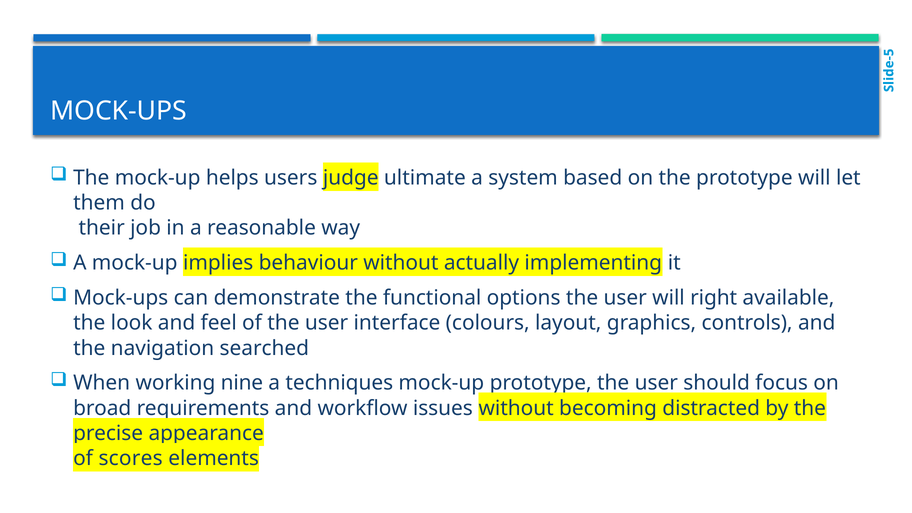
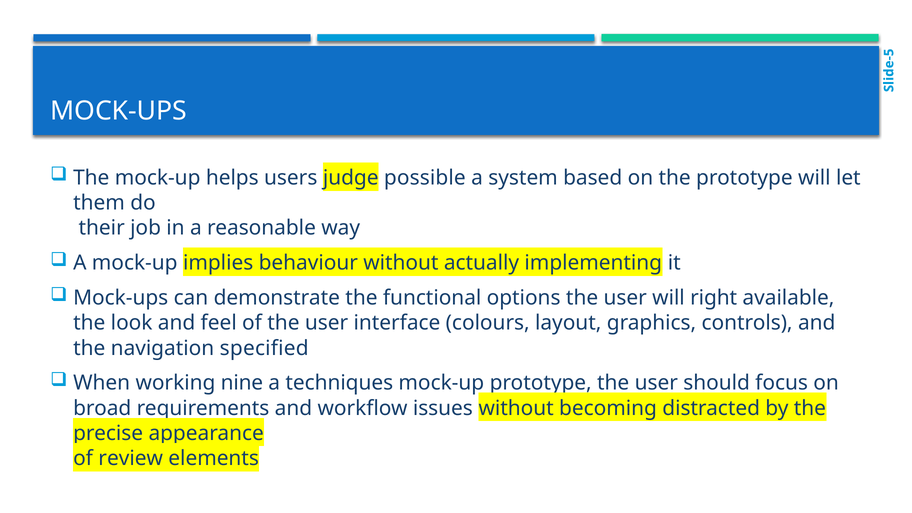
ultimate: ultimate -> possible (425, 178)
searched: searched -> specified (264, 348)
scores: scores -> review (131, 458)
